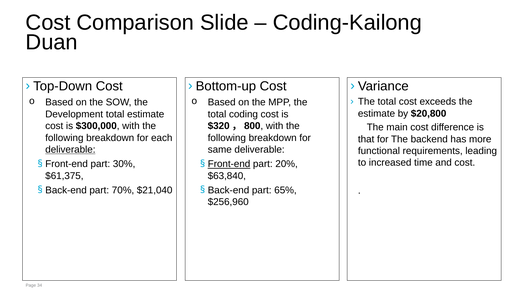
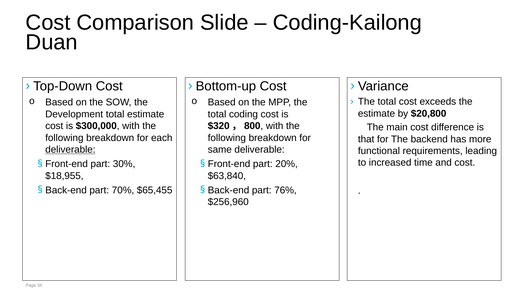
Front-end underline: present -> none (229, 164)
$61,375: $61,375 -> $18,955 (64, 176)
$21,040: $21,040 -> $65,455 (155, 190)
65%: 65% -> 76% (285, 190)
